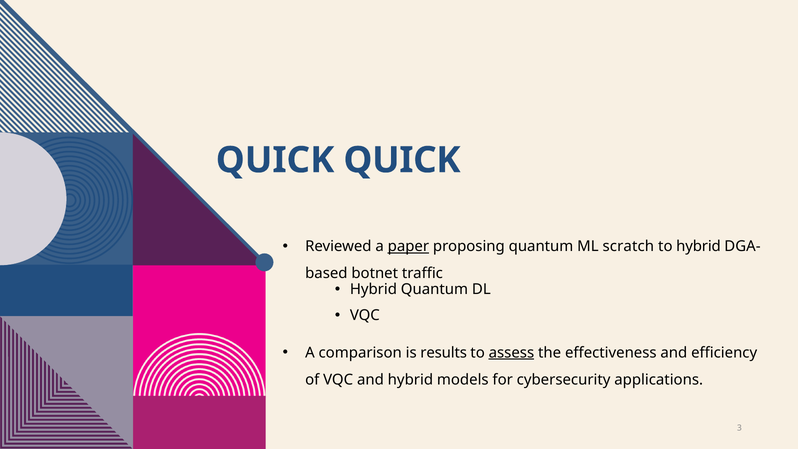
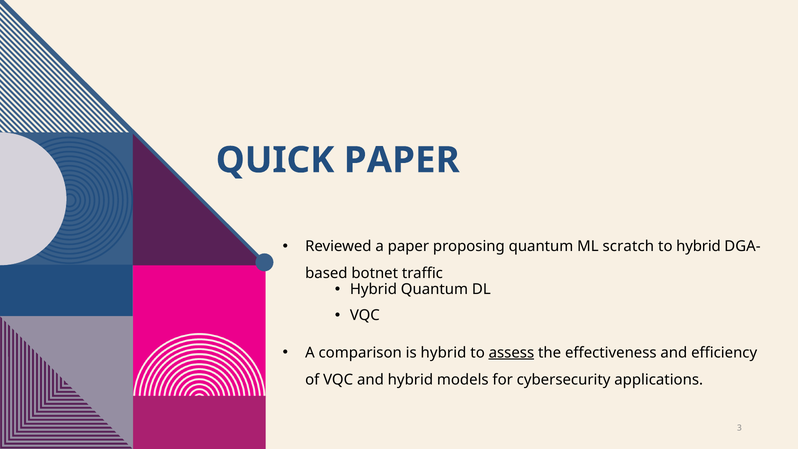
QUICK QUICK: QUICK -> PAPER (402, 160)
paper underline: present -> none (408, 246)
is results: results -> hybrid (444, 353)
